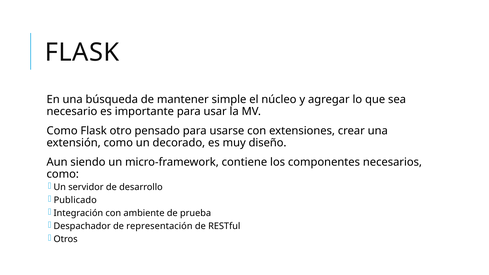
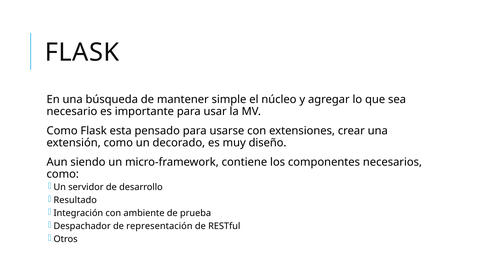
otro: otro -> esta (121, 131)
Publicado: Publicado -> Resultado (75, 200)
